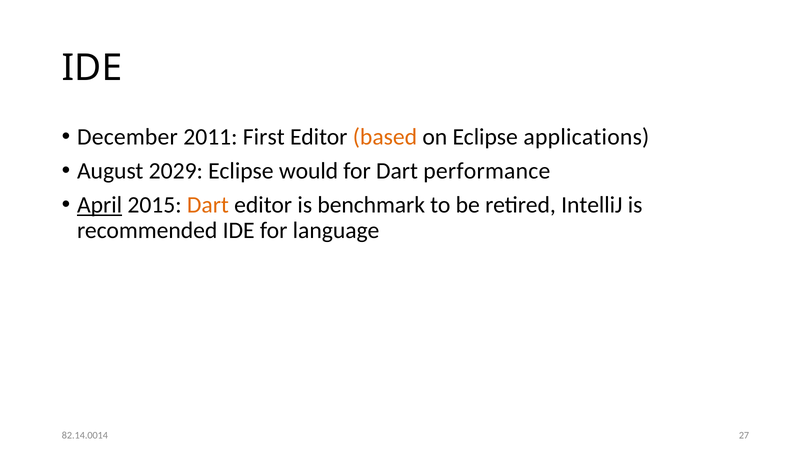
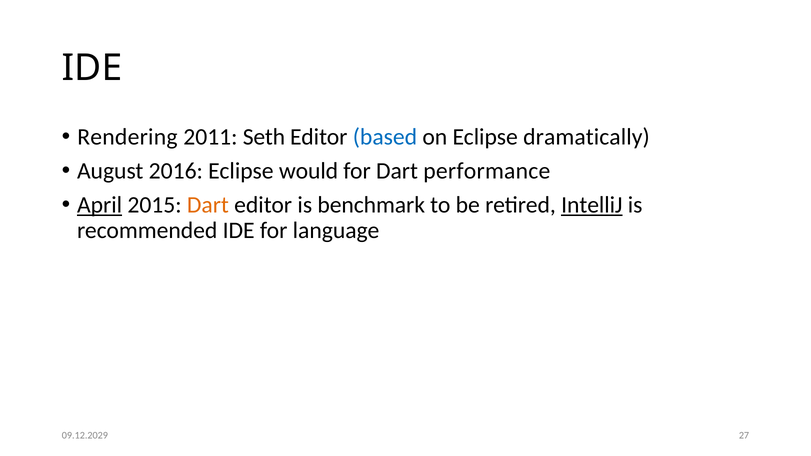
December: December -> Rendering (127, 137)
First: First -> Seth (264, 137)
based colour: orange -> blue (385, 137)
applications: applications -> dramatically (586, 137)
2029: 2029 -> 2016 (176, 171)
IntelliJ underline: none -> present (592, 205)
82.14.0014: 82.14.0014 -> 09.12.2029 (85, 436)
